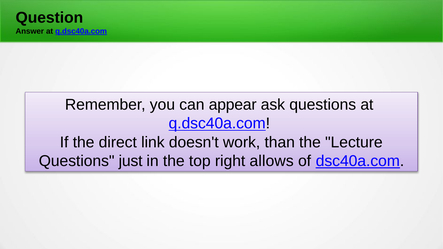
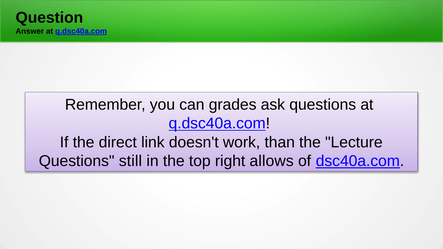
appear: appear -> grades (233, 105)
just: just -> still (130, 161)
